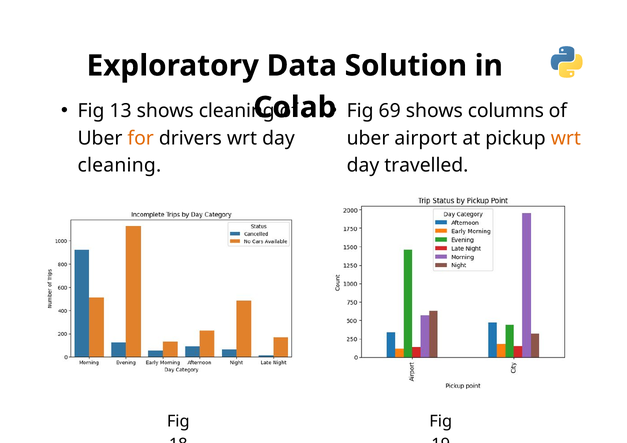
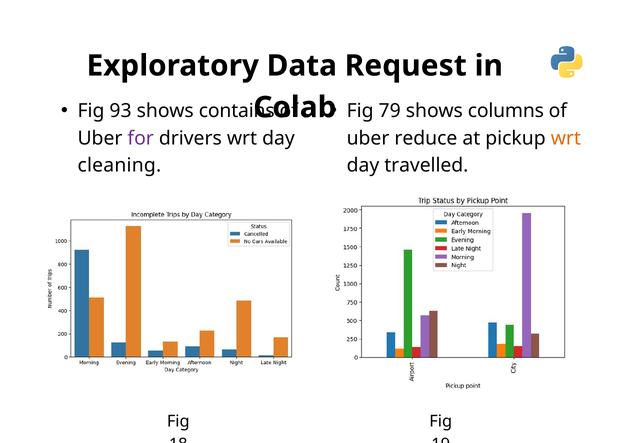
Solution: Solution -> Request (406, 66)
13: 13 -> 93 (121, 111)
shows cleaning: cleaning -> contains (237, 111)
69: 69 -> 79 (390, 111)
for colour: orange -> purple (141, 138)
airport: airport -> reduce (426, 138)
